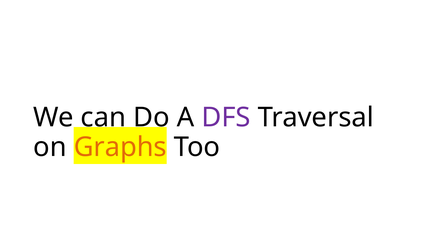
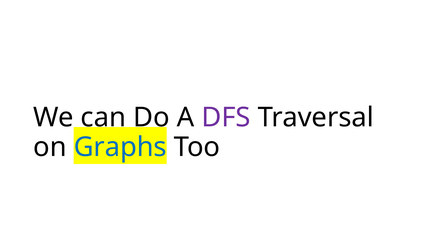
Graphs colour: orange -> blue (120, 147)
